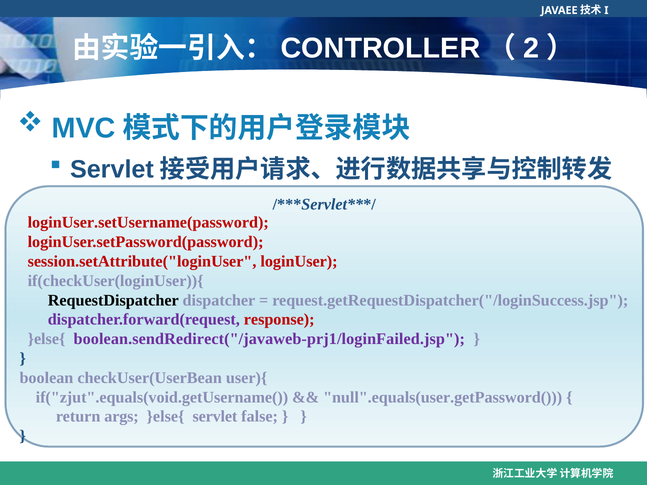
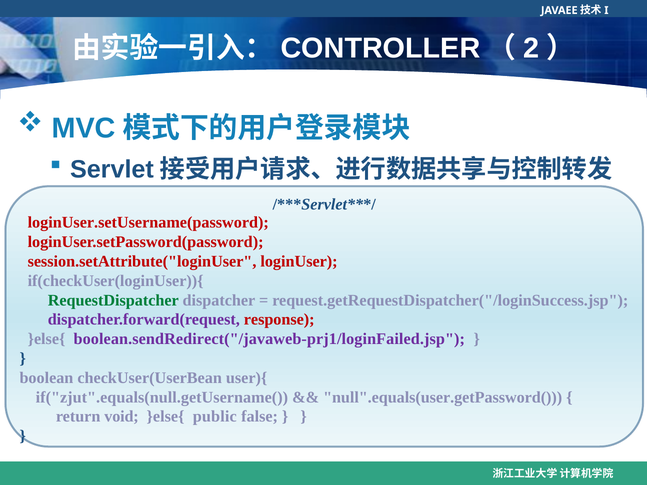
RequestDispatcher colour: black -> green (113, 300)
if("zjut".equals(void.getUsername(: if("zjut".equals(void.getUsername( -> if("zjut".equals(null.getUsername( (162, 397)
args: args -> void (122, 417)
}else{ servlet: servlet -> public (215, 417)
